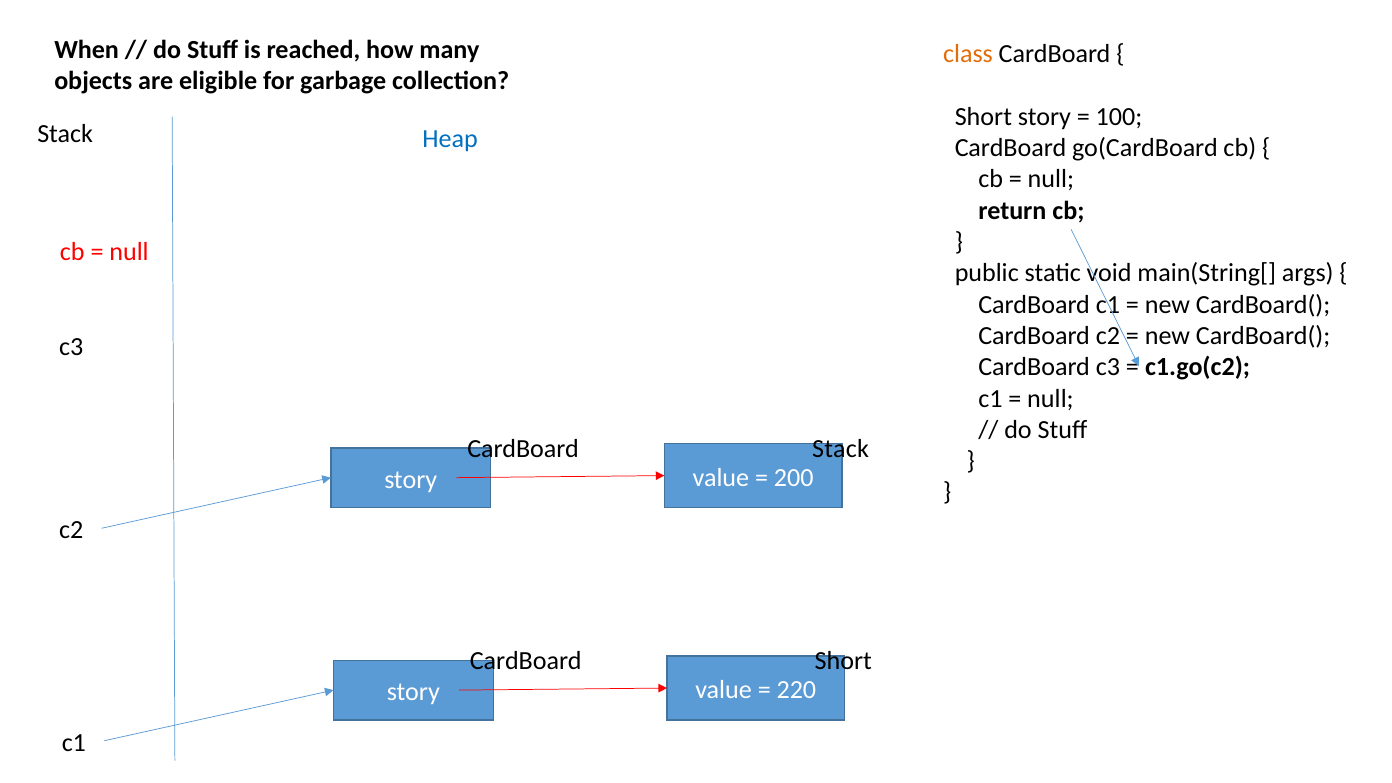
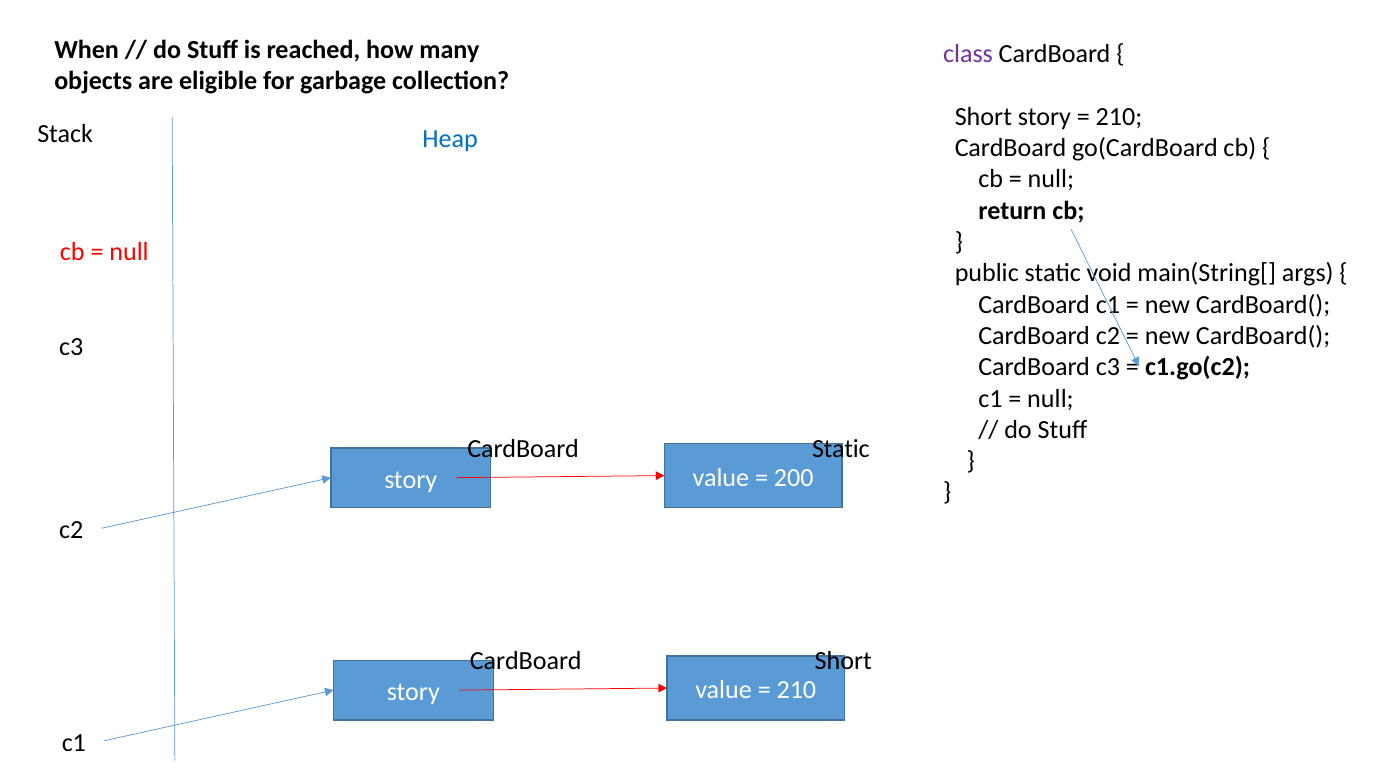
class colour: orange -> purple (968, 54)
100: 100 -> 210 (1119, 117)
Stack: Stack -> Static (841, 449)
220: 220 -> 210 (796, 690)
